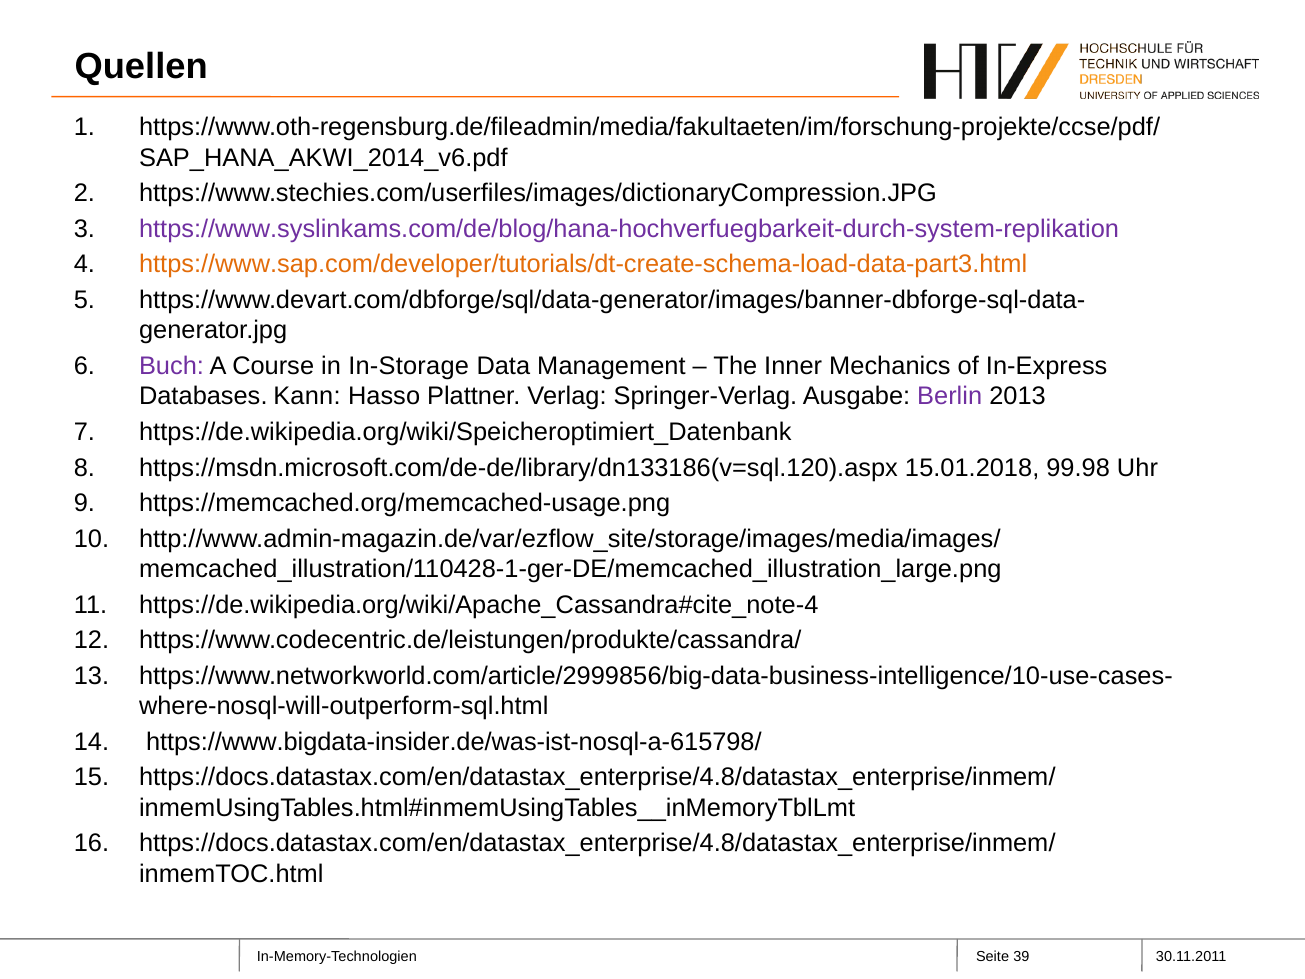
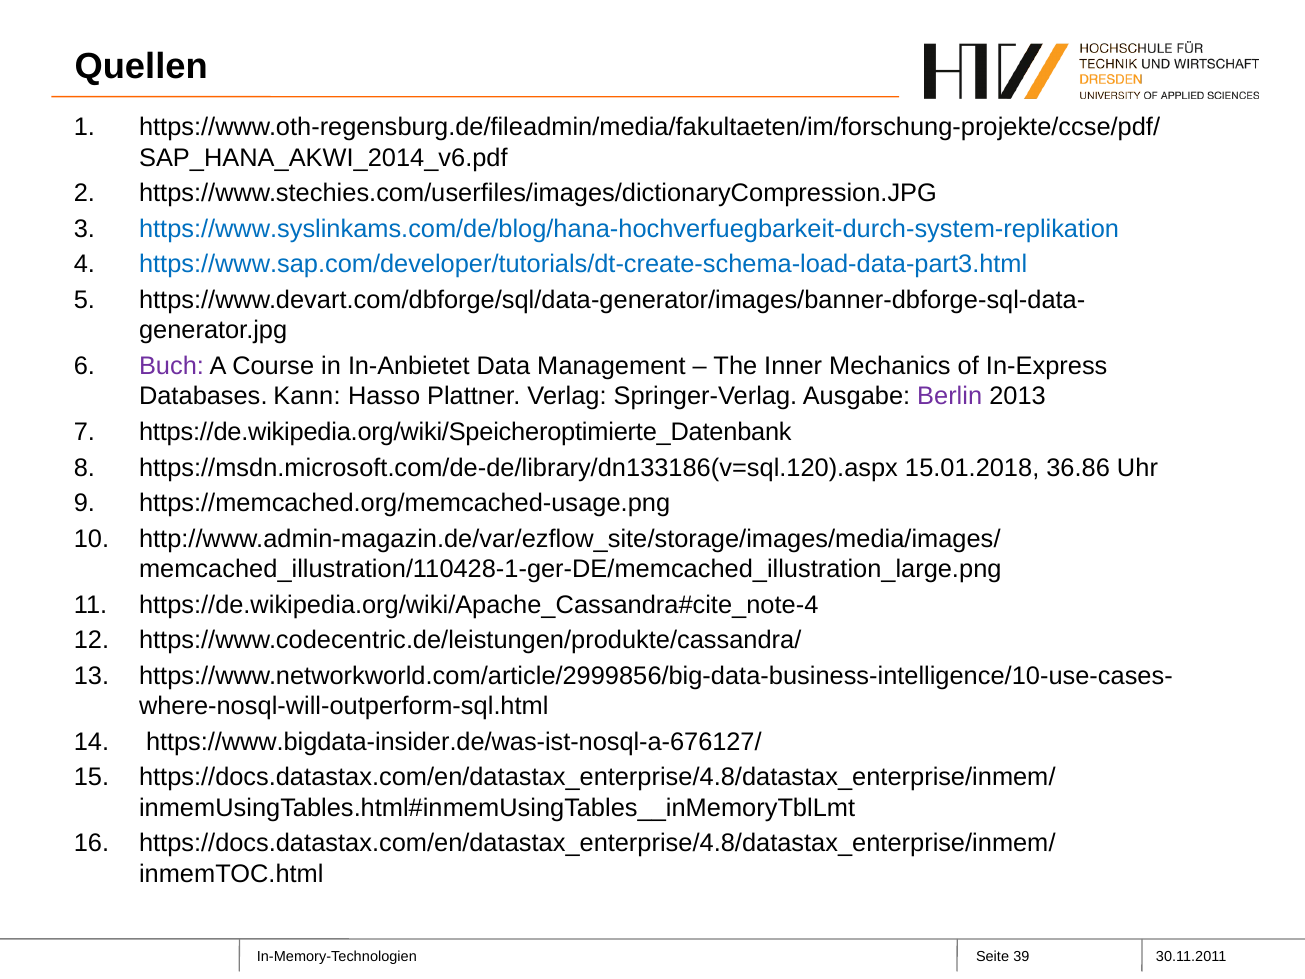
https://www.syslinkams.com/de/blog/hana-hochverfuegbarkeit-durch-system-replikation colour: purple -> blue (629, 229)
https://www.sap.com/developer/tutorials/dt-create-schema-load-data-part3.html colour: orange -> blue (583, 264)
In-Storage: In-Storage -> In-Anbietet (409, 366)
https://de.wikipedia.org/wiki/Speicheroptimiert_Datenbank: https://de.wikipedia.org/wiki/Speicheroptimiert_Datenbank -> https://de.wikipedia.org/wiki/Speicheroptimierte_Datenbank (465, 432)
99.98: 99.98 -> 36.86 (1078, 468)
https://www.bigdata-insider.de/was-ist-nosql-a-615798/: https://www.bigdata-insider.de/was-ist-nosql-a-615798/ -> https://www.bigdata-insider.de/was-ist-nosql-a-676127/ (454, 742)
